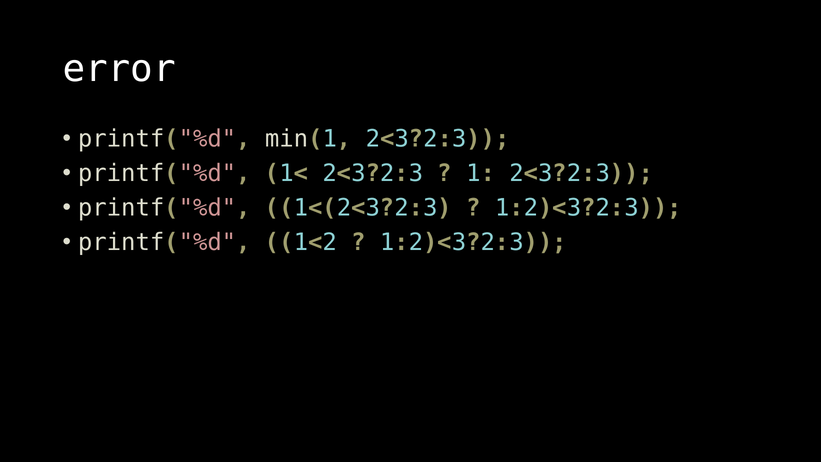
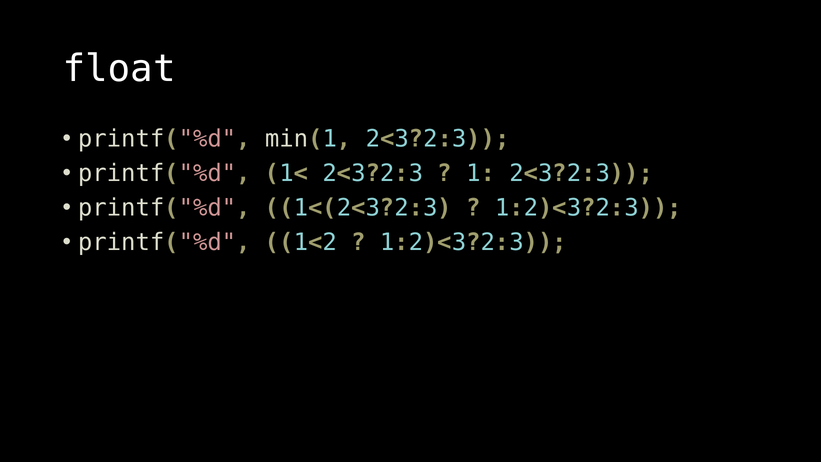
error: error -> float (119, 69)
